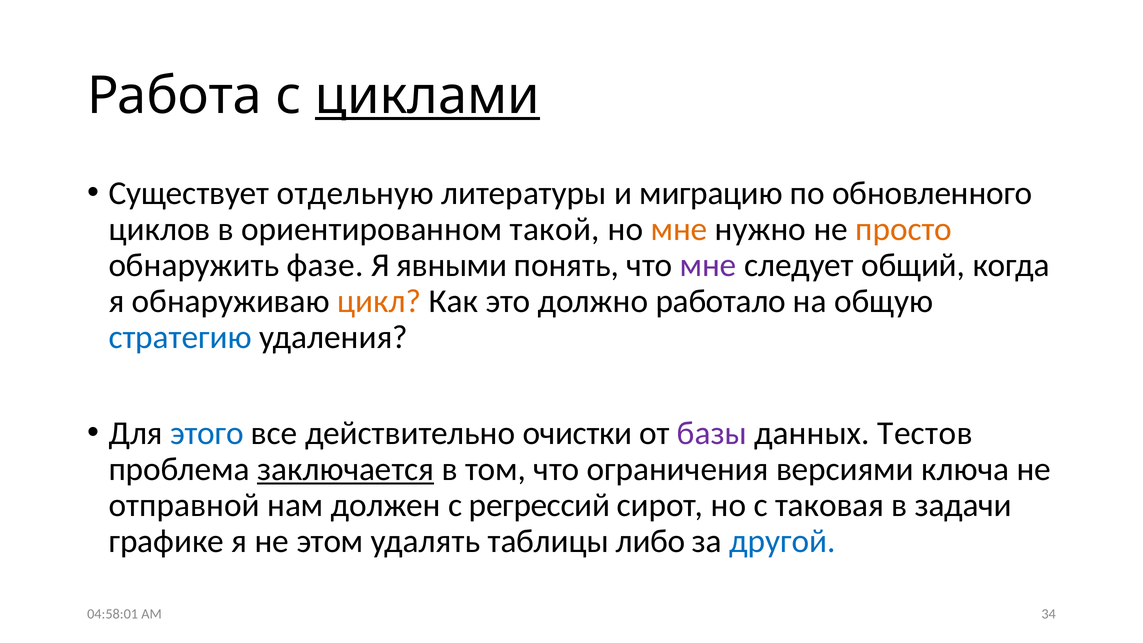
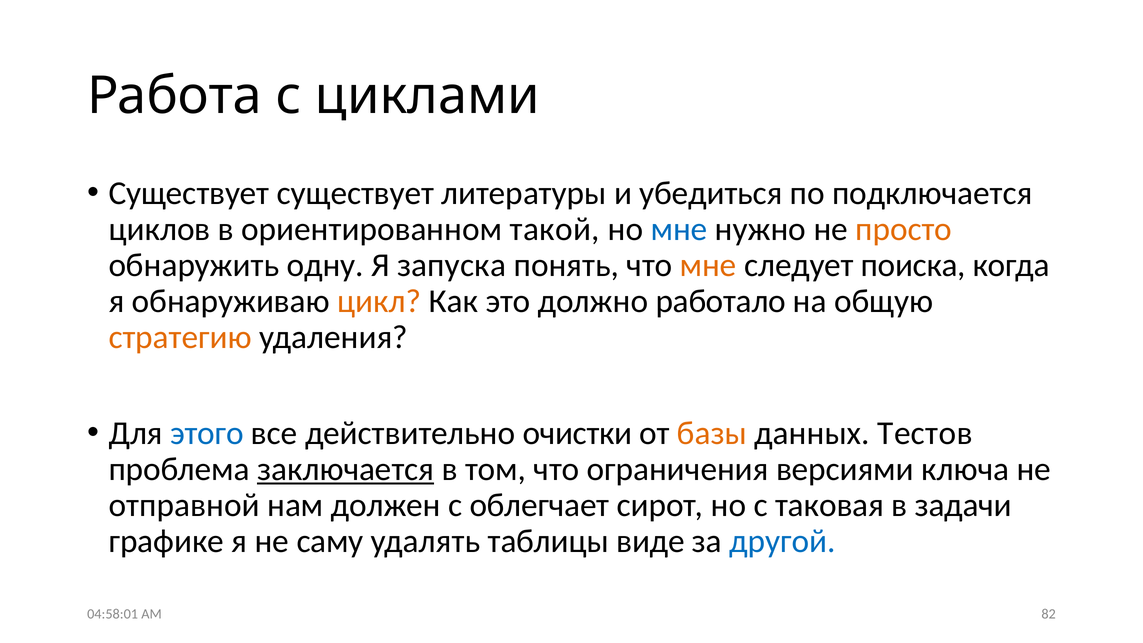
циклами underline: present -> none (428, 96)
Существует отдельную: отдельную -> существует (355, 193)
миграцию: миграцию -> убедиться (711, 193)
обновленного: обновленного -> подключается (932, 193)
мне colour: orange -> blue (679, 229)
фазе: фазе -> одну (325, 265)
явными: явными -> запуска (452, 265)
мне colour: purple -> orange (708, 265)
общий: общий -> поиска (913, 265)
стратегию colour: blue -> orange (180, 337)
базы colour: purple -> orange (712, 433)
регрессий: регрессий -> облегчает (539, 505)
этом: этом -> саму (330, 541)
либо: либо -> виде (650, 541)
34: 34 -> 82 (1049, 614)
